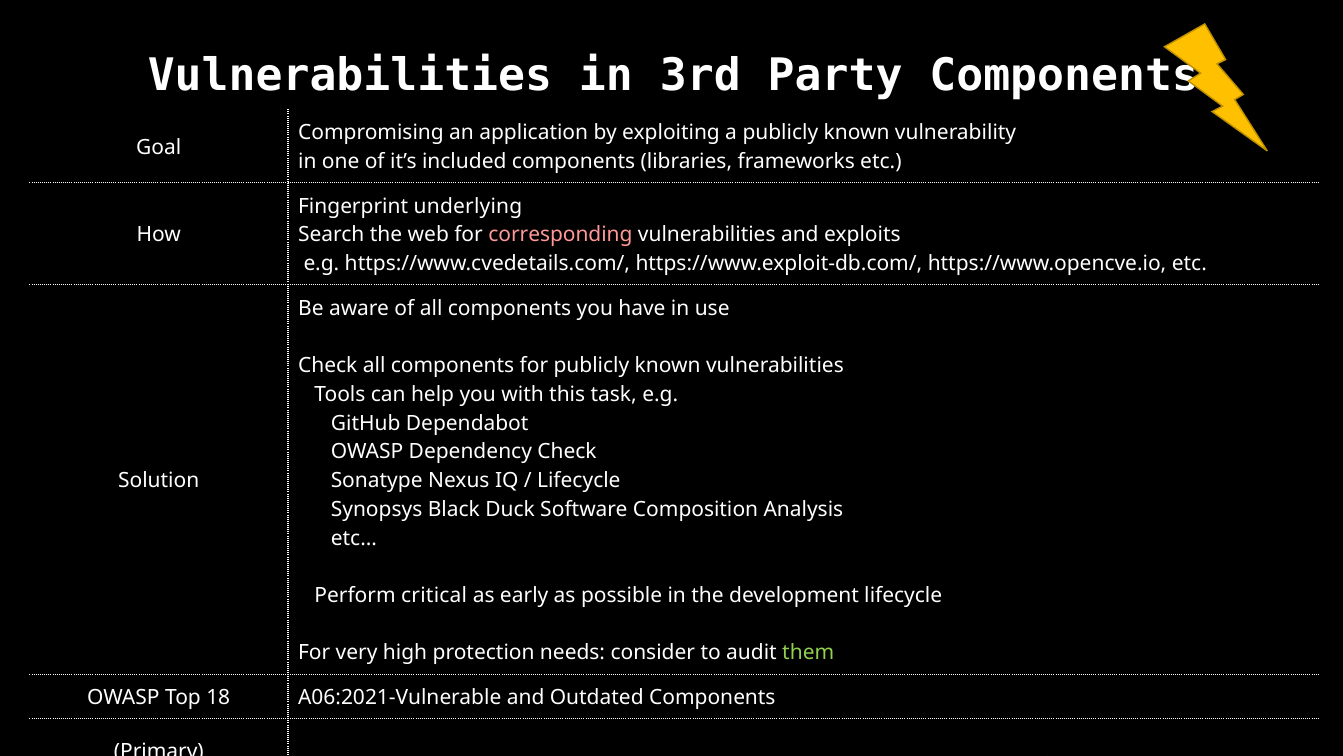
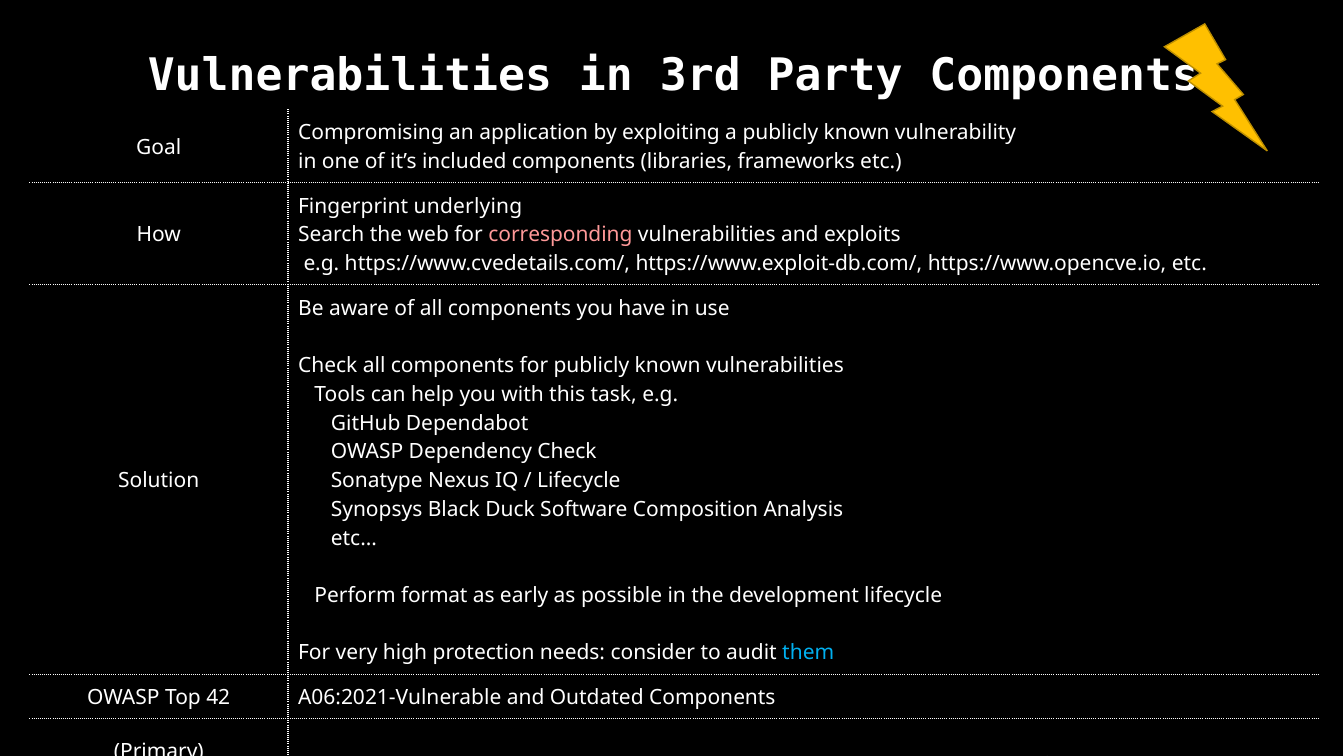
critical: critical -> format (434, 595)
them colour: light green -> light blue (808, 653)
18: 18 -> 42 (218, 697)
